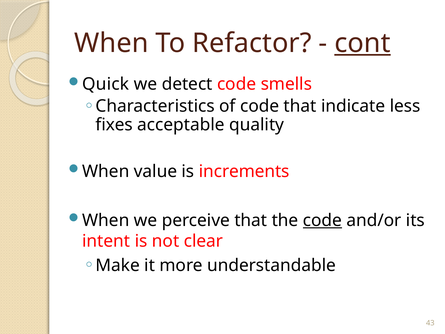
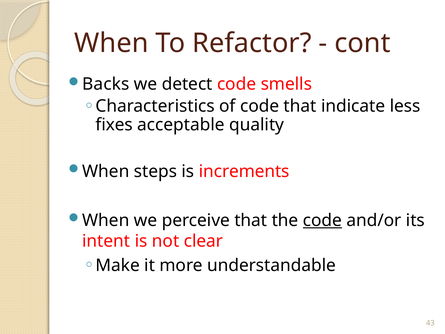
cont underline: present -> none (362, 43)
Quick: Quick -> Backs (106, 84)
value: value -> steps (155, 171)
